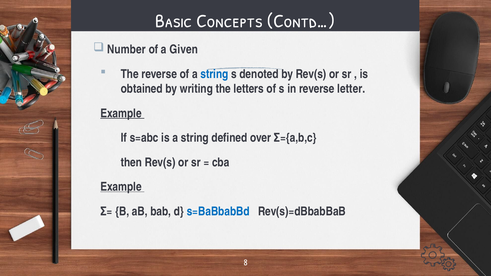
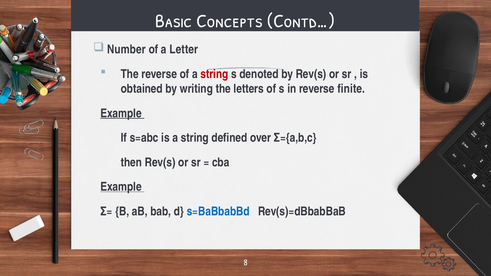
Given: Given -> Letter (184, 50)
string colour: blue -> red (214, 74)
letter: letter -> finite (351, 89)
